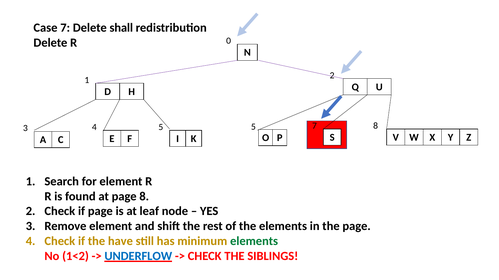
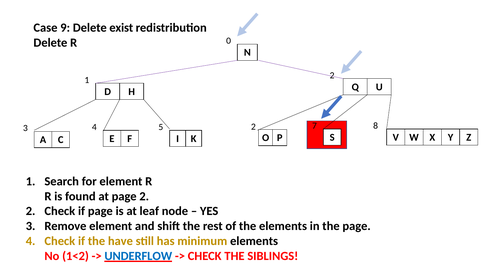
Case 7: 7 -> 9 (65, 28)
shall: shall -> exist (121, 28)
5 5: 5 -> 2 (253, 127)
page 8: 8 -> 2 (144, 197)
elements colour: green -> black (254, 242)
